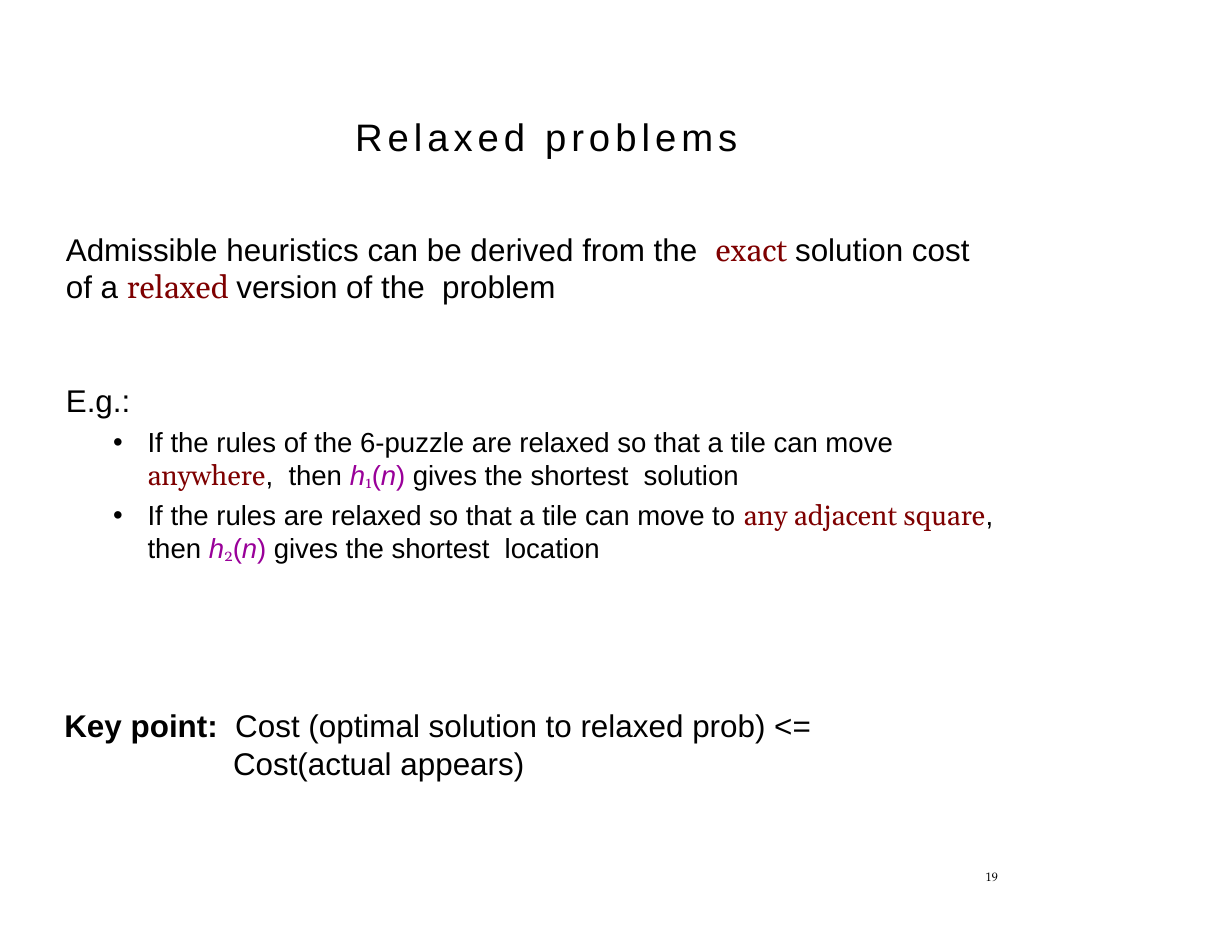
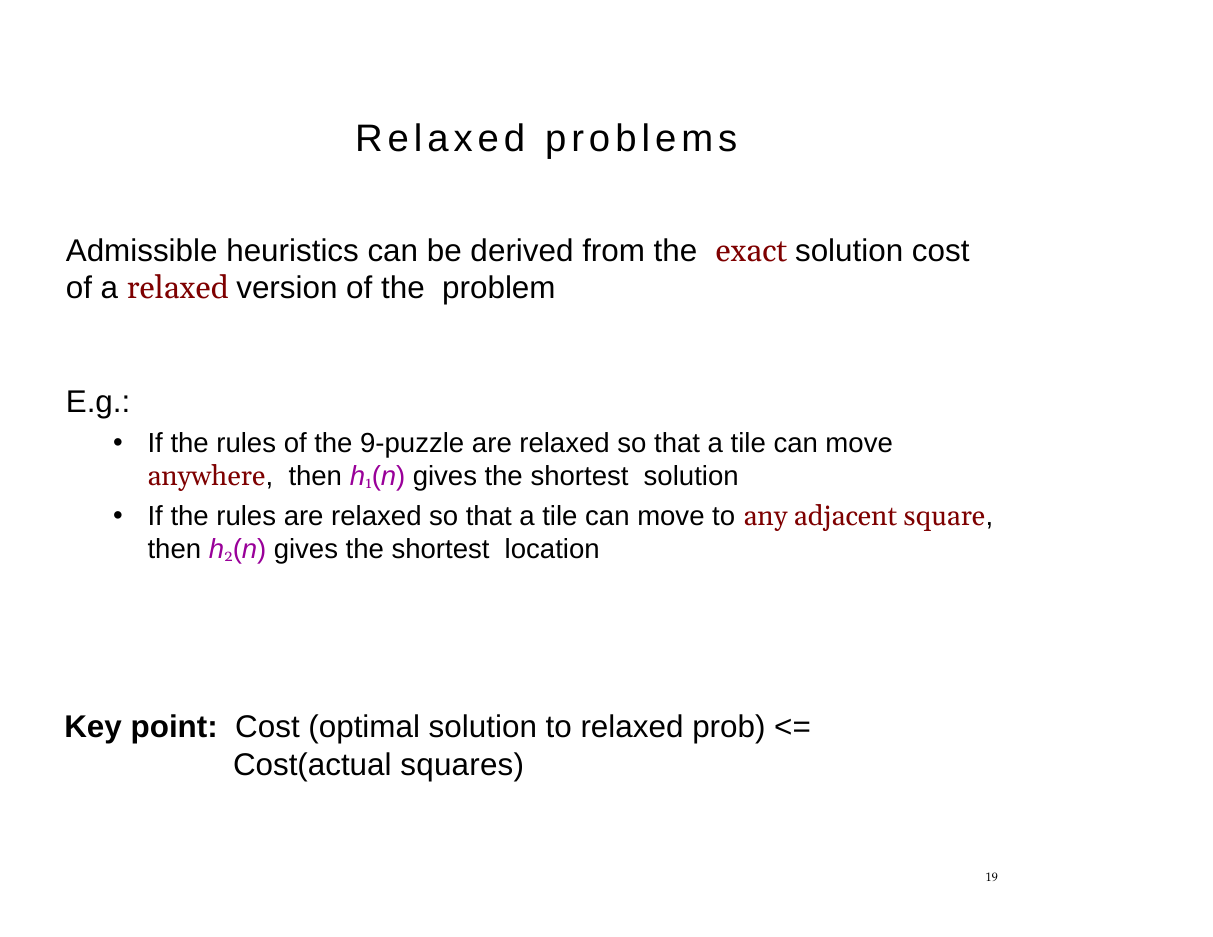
6-puzzle: 6-puzzle -> 9-puzzle (412, 444)
appears: appears -> squares (462, 765)
